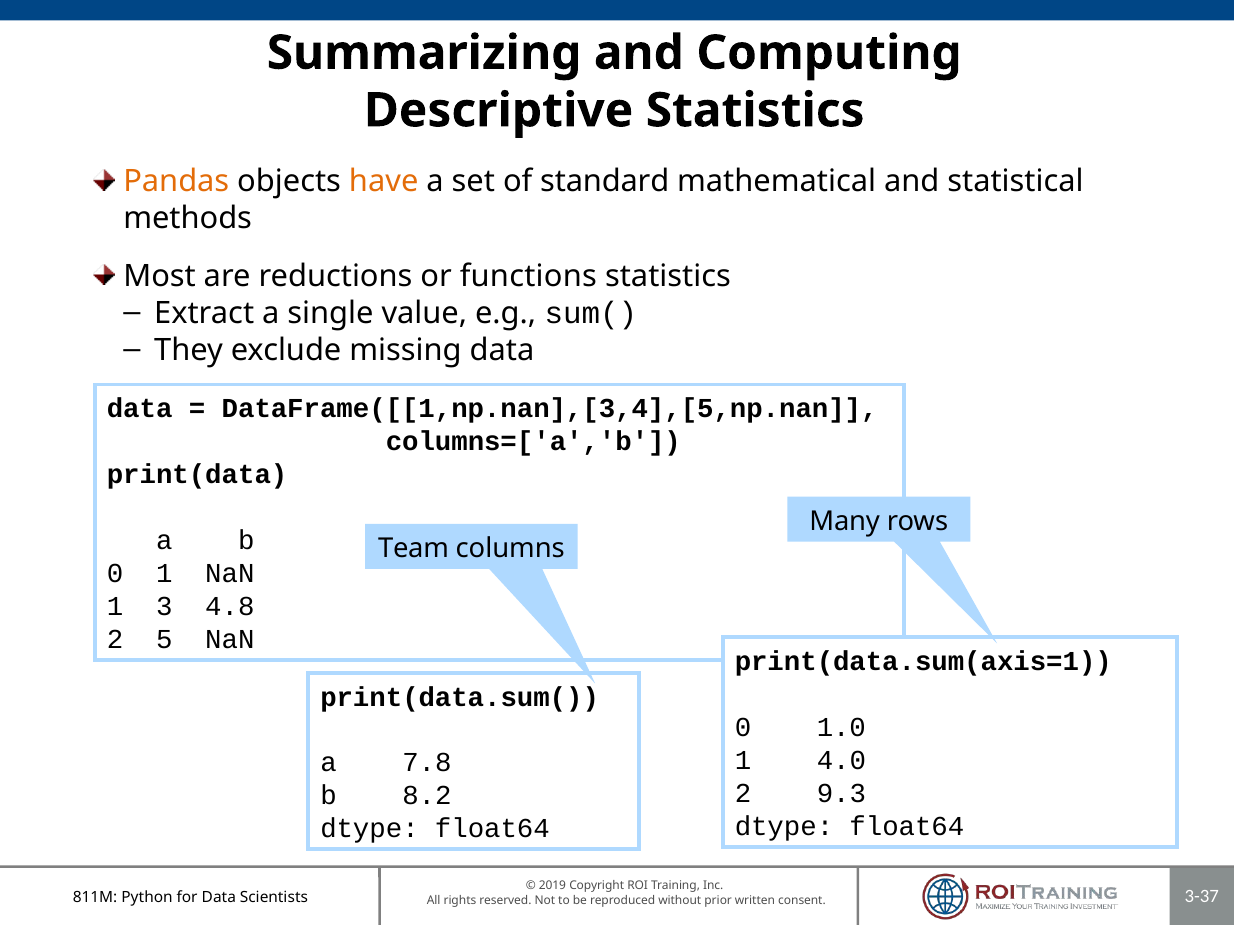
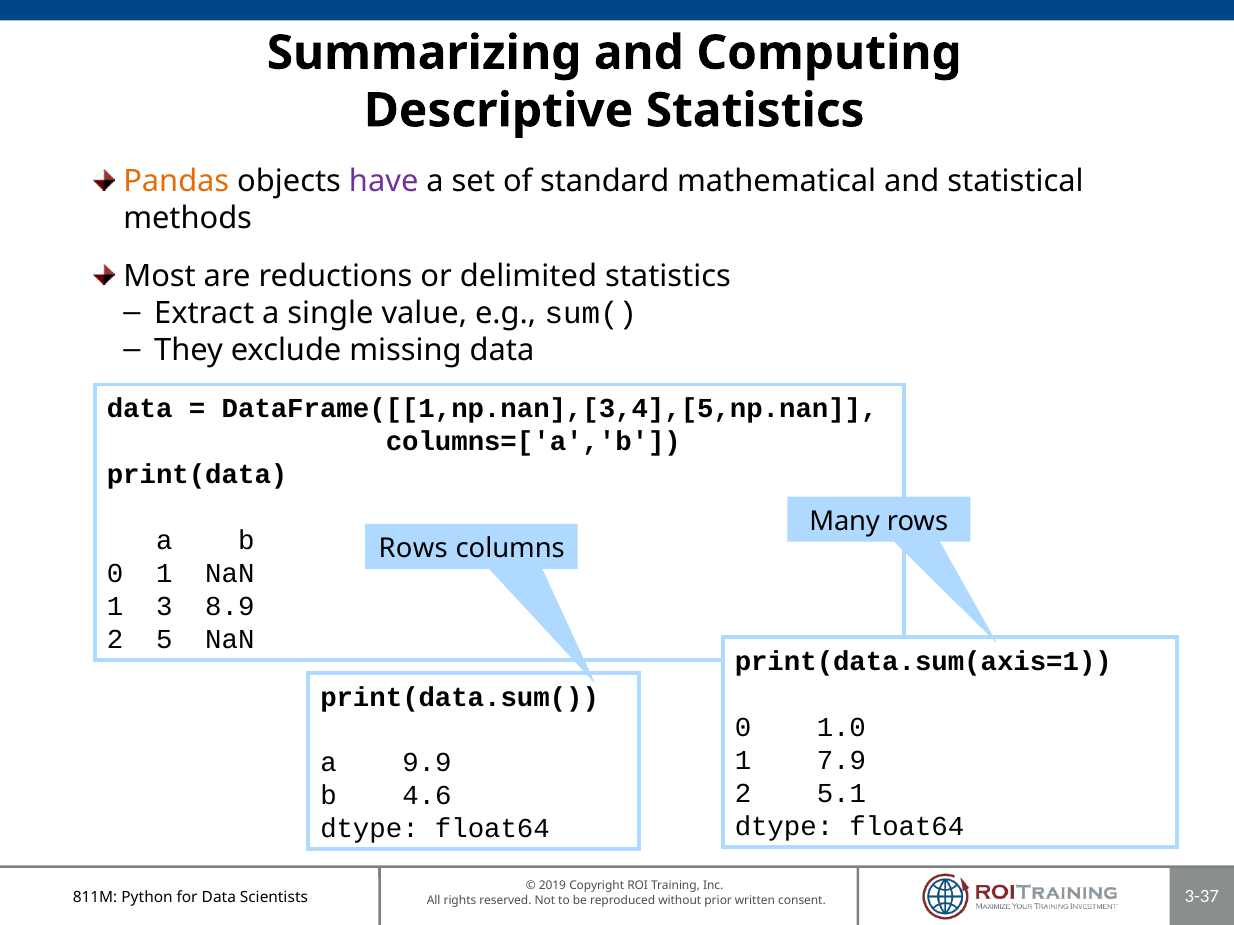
have colour: orange -> purple (384, 182)
functions: functions -> delimited (528, 276)
Team: Team -> Rows (413, 549)
4.8: 4.8 -> 8.9 (230, 607)
4.0: 4.0 -> 7.9 (841, 761)
7.8: 7.8 -> 9.9 (427, 763)
9.3: 9.3 -> 5.1 (841, 794)
8.2: 8.2 -> 4.6 (427, 796)
